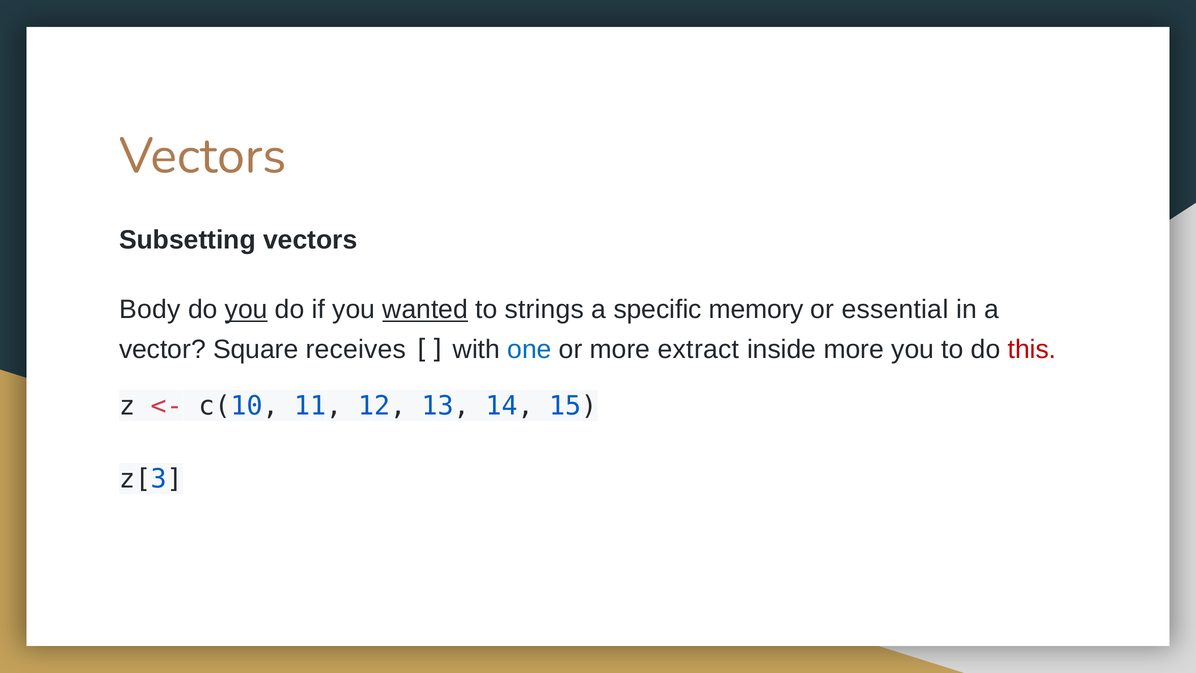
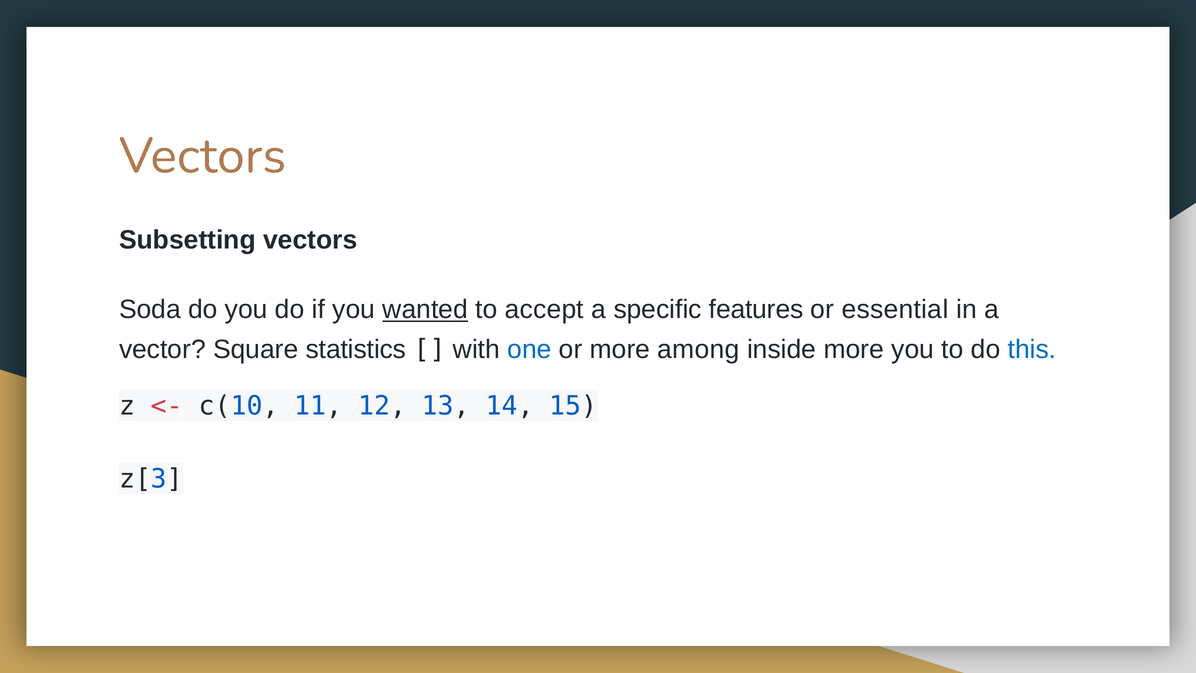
Body: Body -> Soda (150, 310)
you underline: present -> none (246, 310)
strings: strings -> accept (544, 310)
memory: memory -> features (756, 310)
receives: receives -> statistics (356, 349)
extract: extract -> among (698, 349)
this colour: red -> blue (1032, 349)
